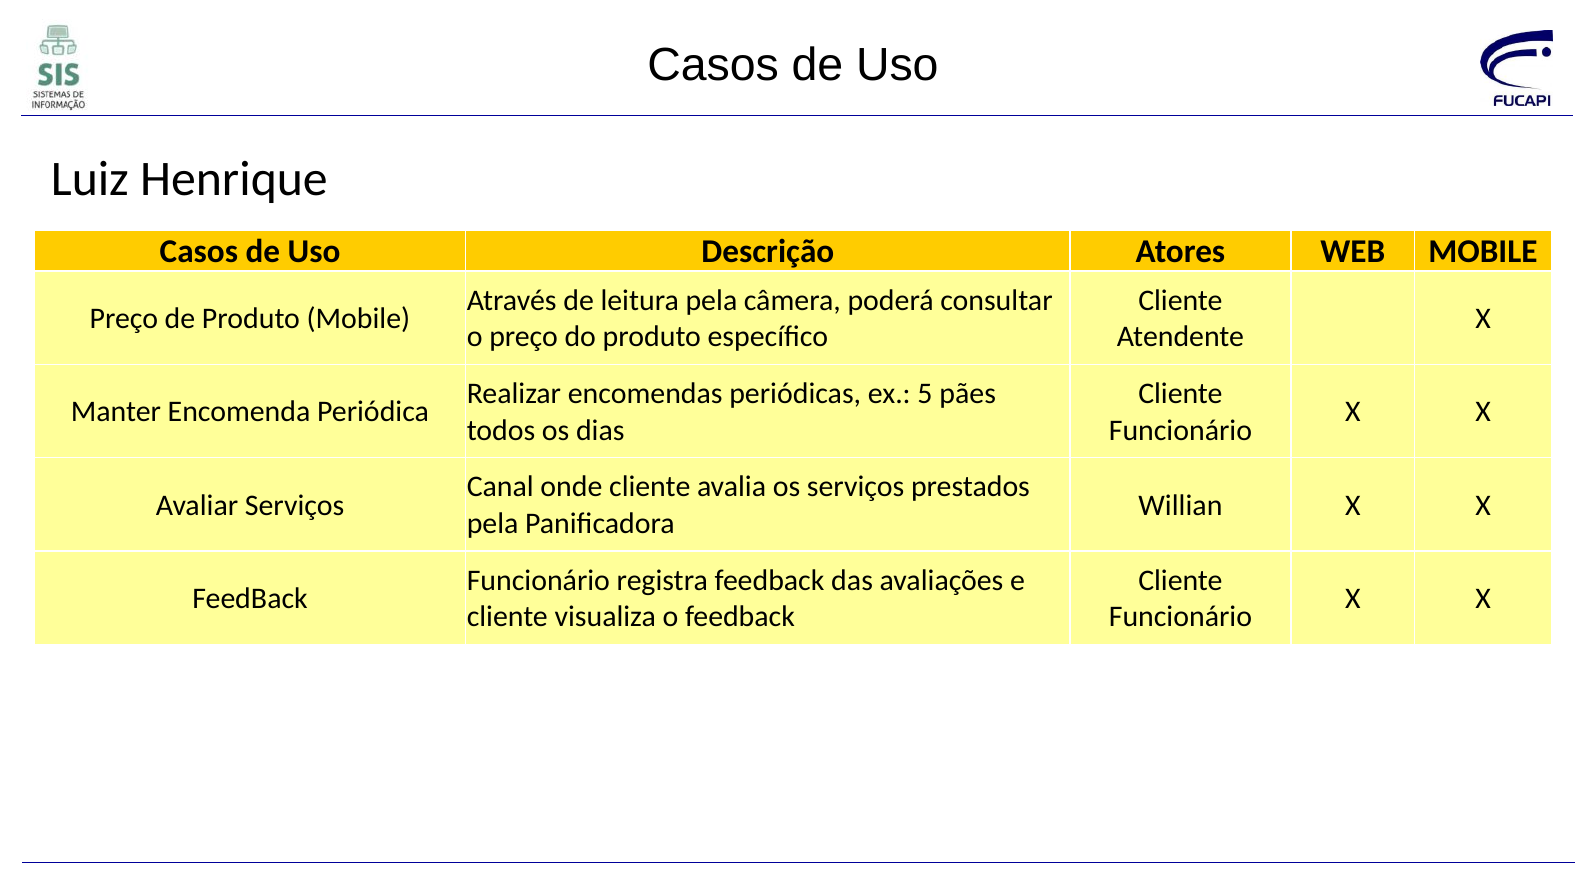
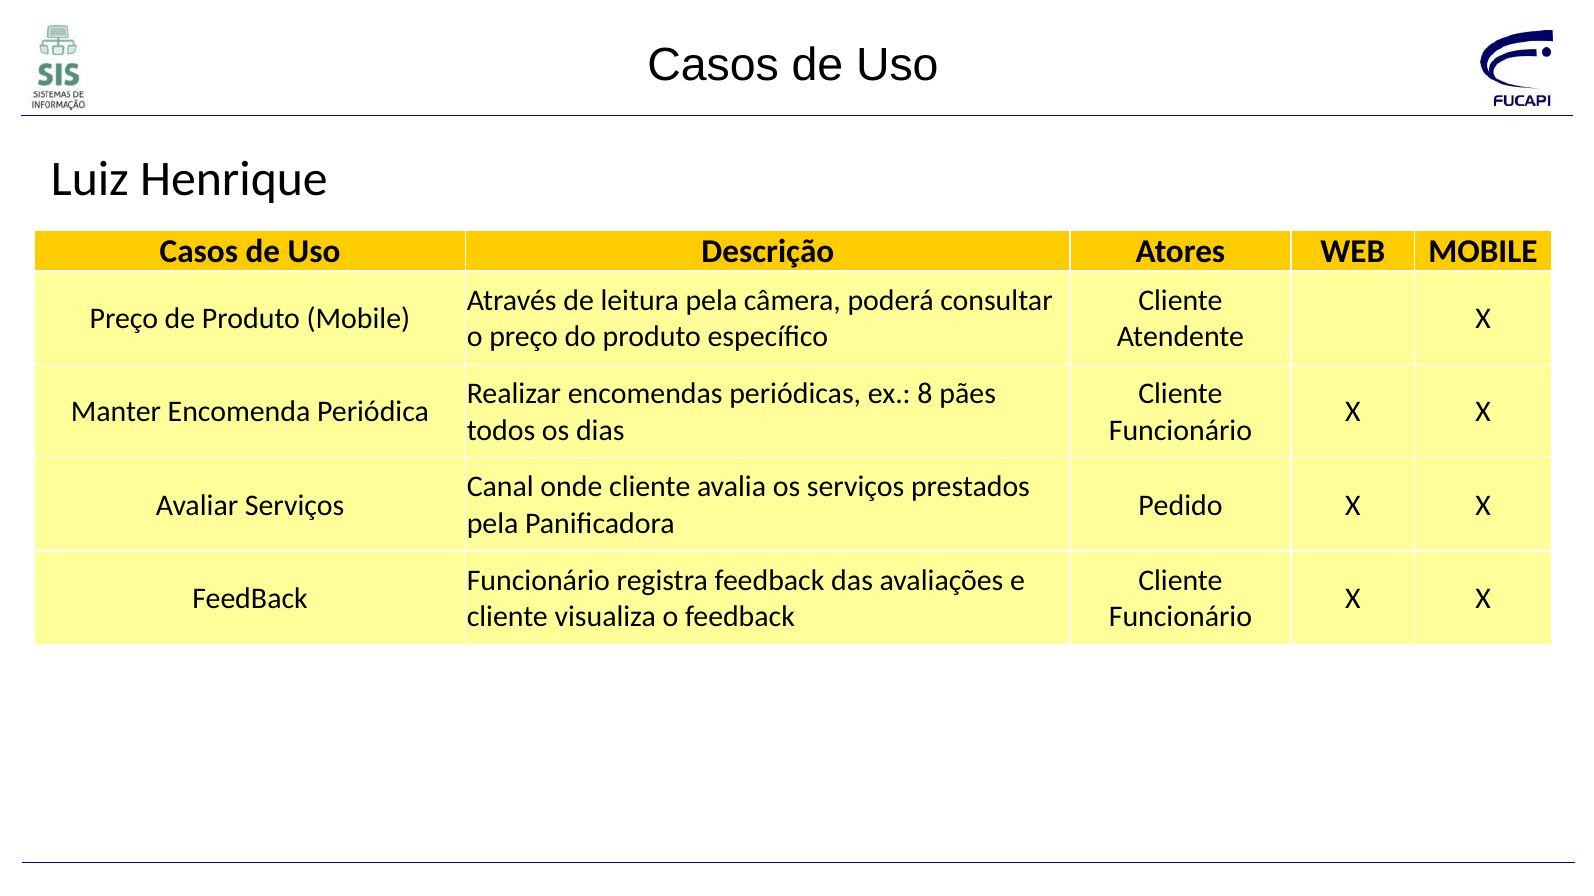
5: 5 -> 8 (925, 394)
Willian: Willian -> Pedido (1180, 505)
